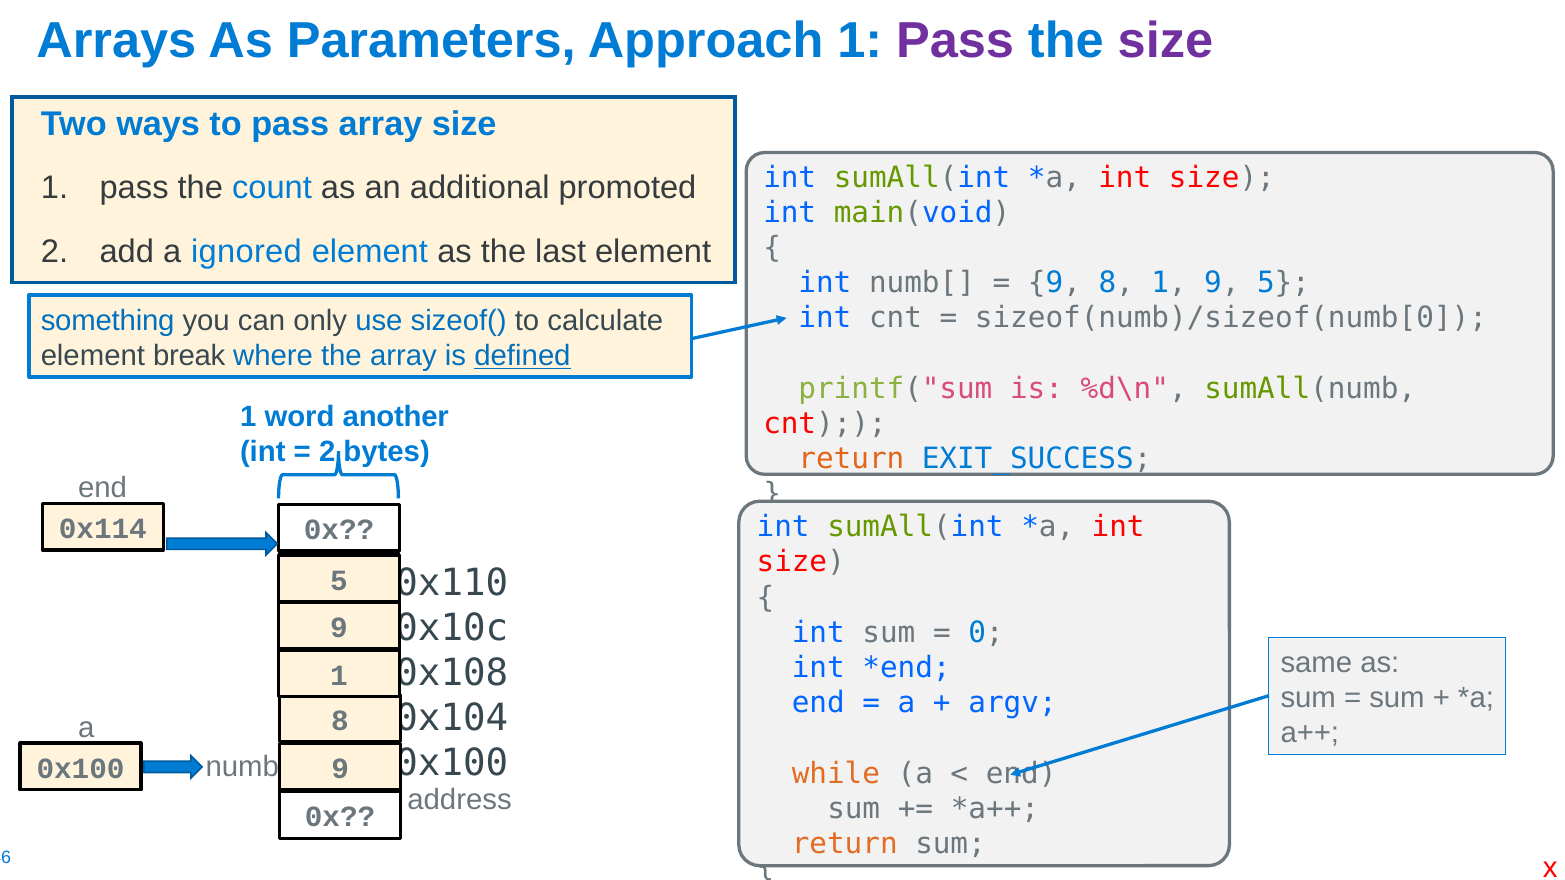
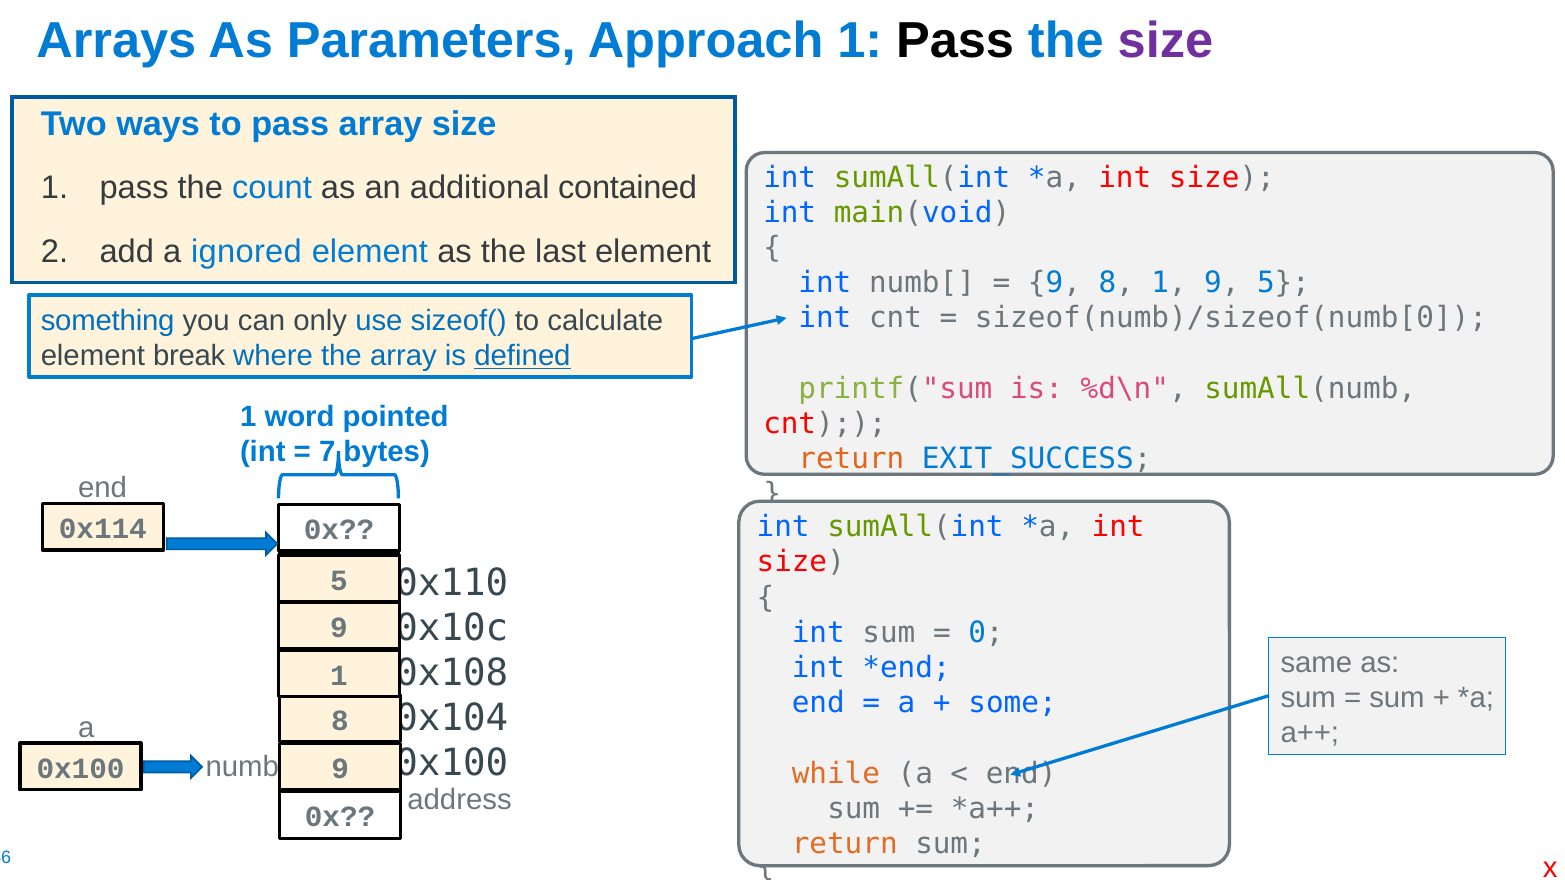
Pass colour: purple -> black (955, 41)
promoted: promoted -> contained (628, 188)
another: another -> pointed (396, 417)
2: 2 -> 7 (327, 452)
argv: argv -> some (1013, 703)
